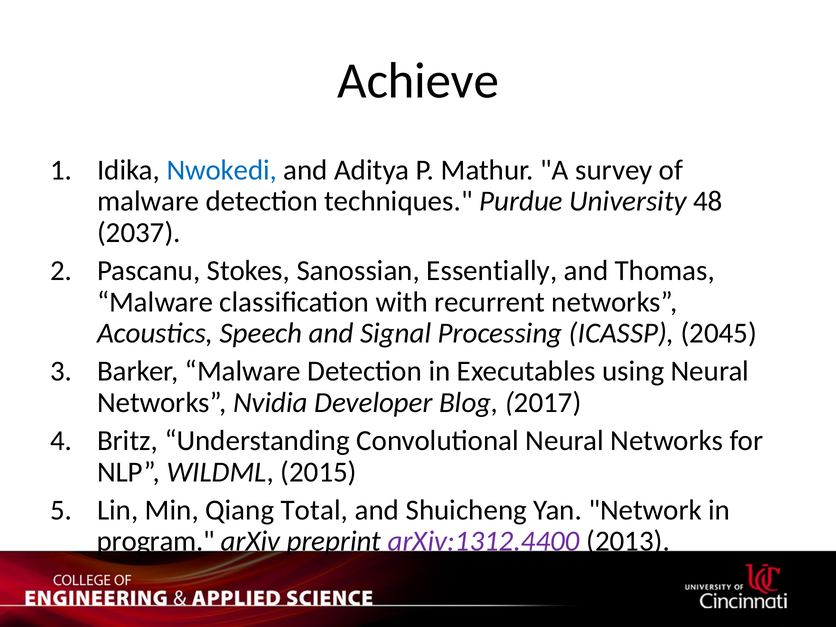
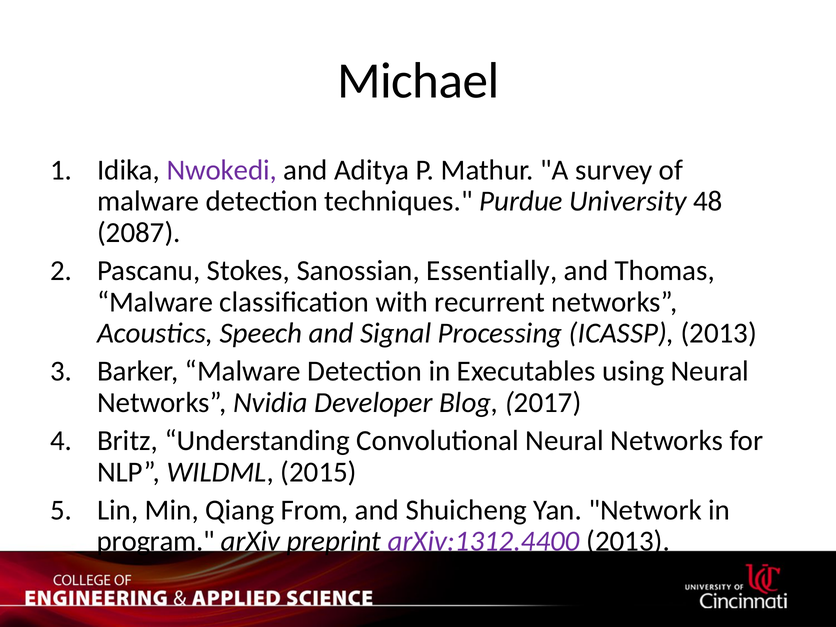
Achieve: Achieve -> Michael (418, 81)
Nwokedi colour: blue -> purple (222, 170)
2037: 2037 -> 2087 (139, 233)
ICASSP 2045: 2045 -> 2013 (719, 333)
Total: Total -> From (315, 510)
